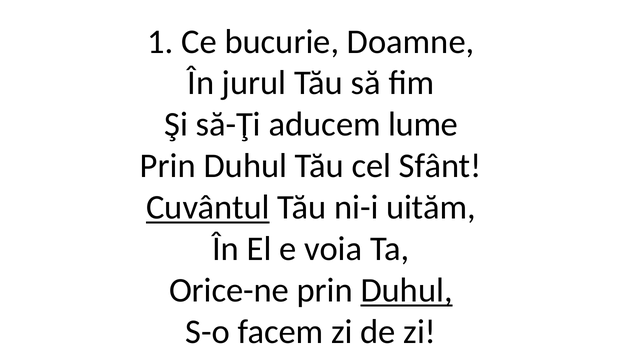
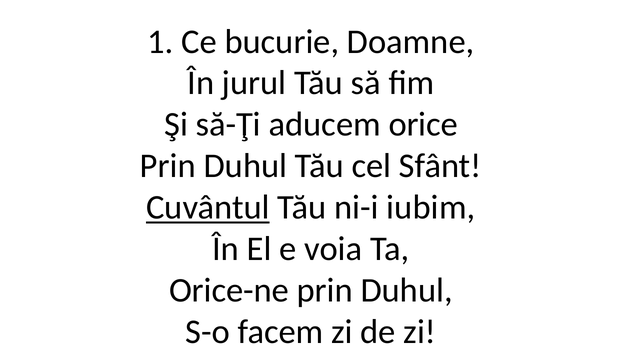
lume: lume -> orice (423, 125)
uităm: uităm -> iubim (431, 207)
Duhul underline: present -> none (407, 290)
